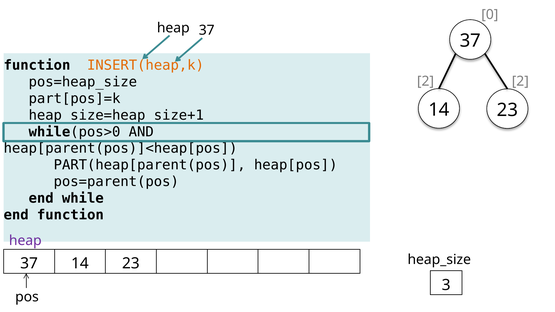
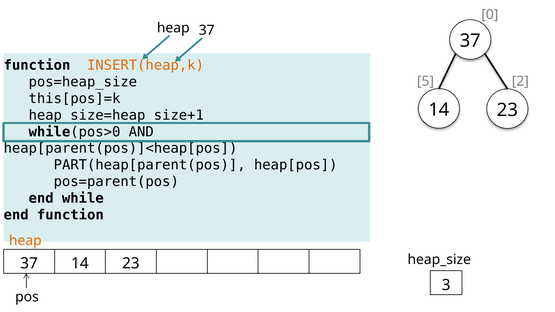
2: 2 -> 5 (425, 81)
part[pos]=k: part[pos]=k -> this[pos]=k (75, 99)
heap colour: purple -> orange (25, 241)
